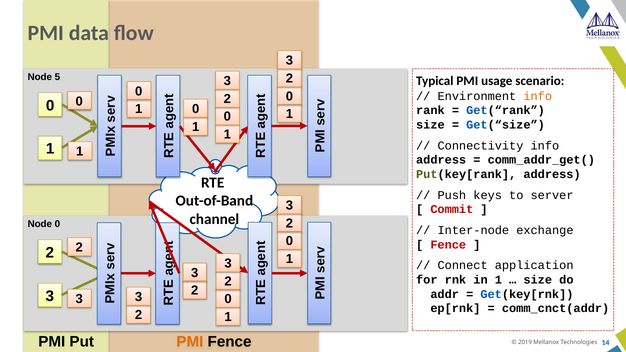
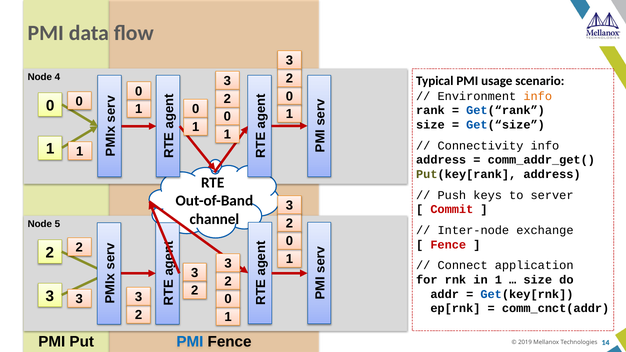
5: 5 -> 4 (57, 77)
Node 0: 0 -> 5 (57, 224)
PMI colour: orange -> blue (190, 342)
